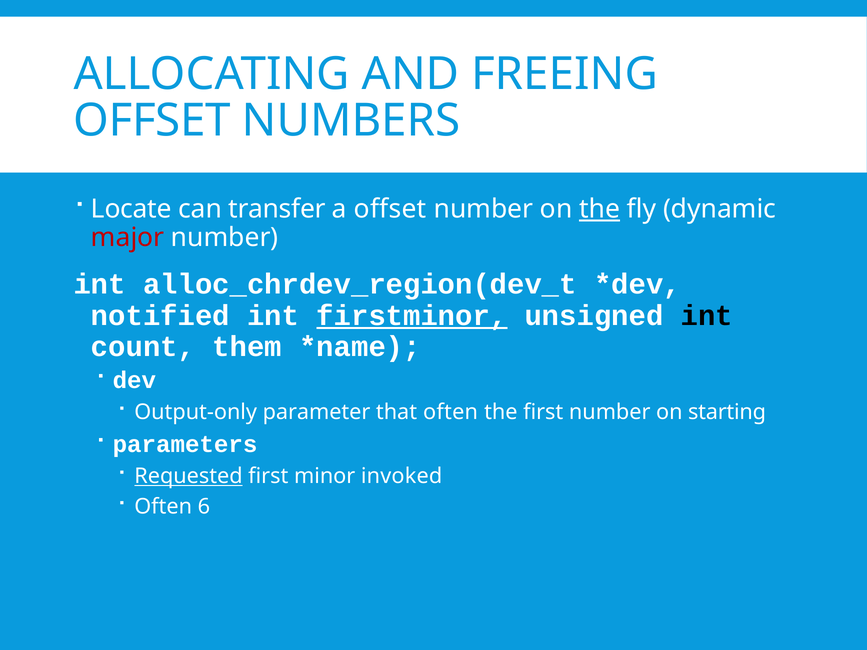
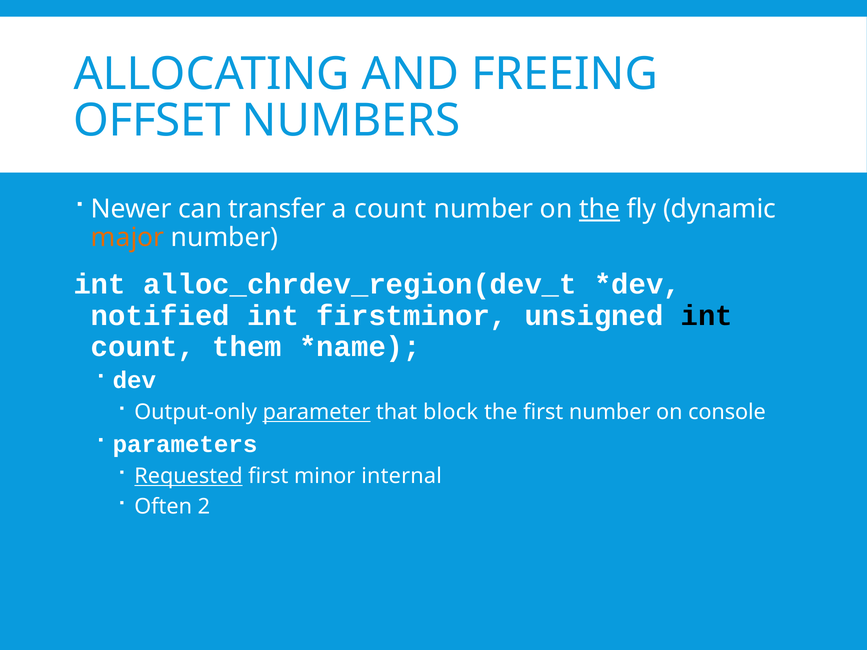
Locate: Locate -> Newer (131, 209)
a offset: offset -> count (390, 209)
major colour: red -> orange (128, 238)
firstminor underline: present -> none (412, 316)
parameter underline: none -> present (316, 412)
that often: often -> block (451, 412)
starting: starting -> console (727, 412)
invoked: invoked -> internal (402, 476)
6: 6 -> 2 (204, 507)
